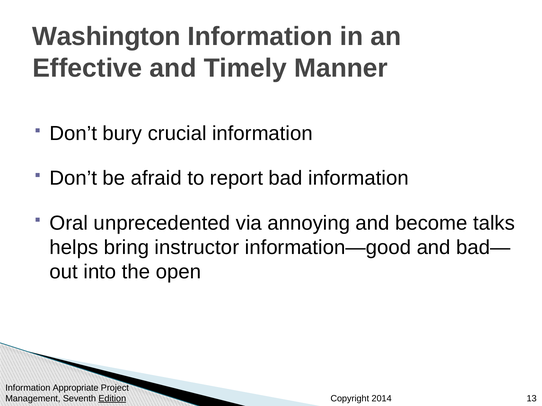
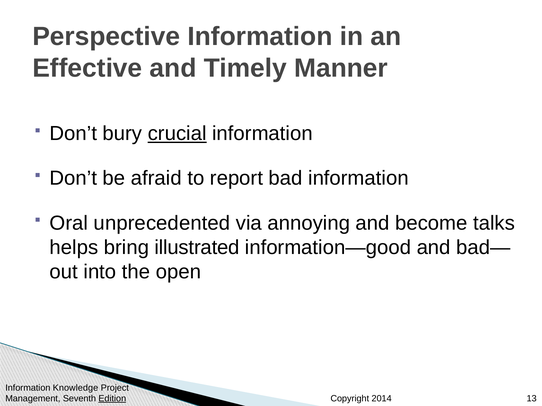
Washington: Washington -> Perspective (106, 37)
crucial underline: none -> present (177, 134)
instructor: instructor -> illustrated (197, 248)
Appropriate: Appropriate -> Knowledge (76, 388)
